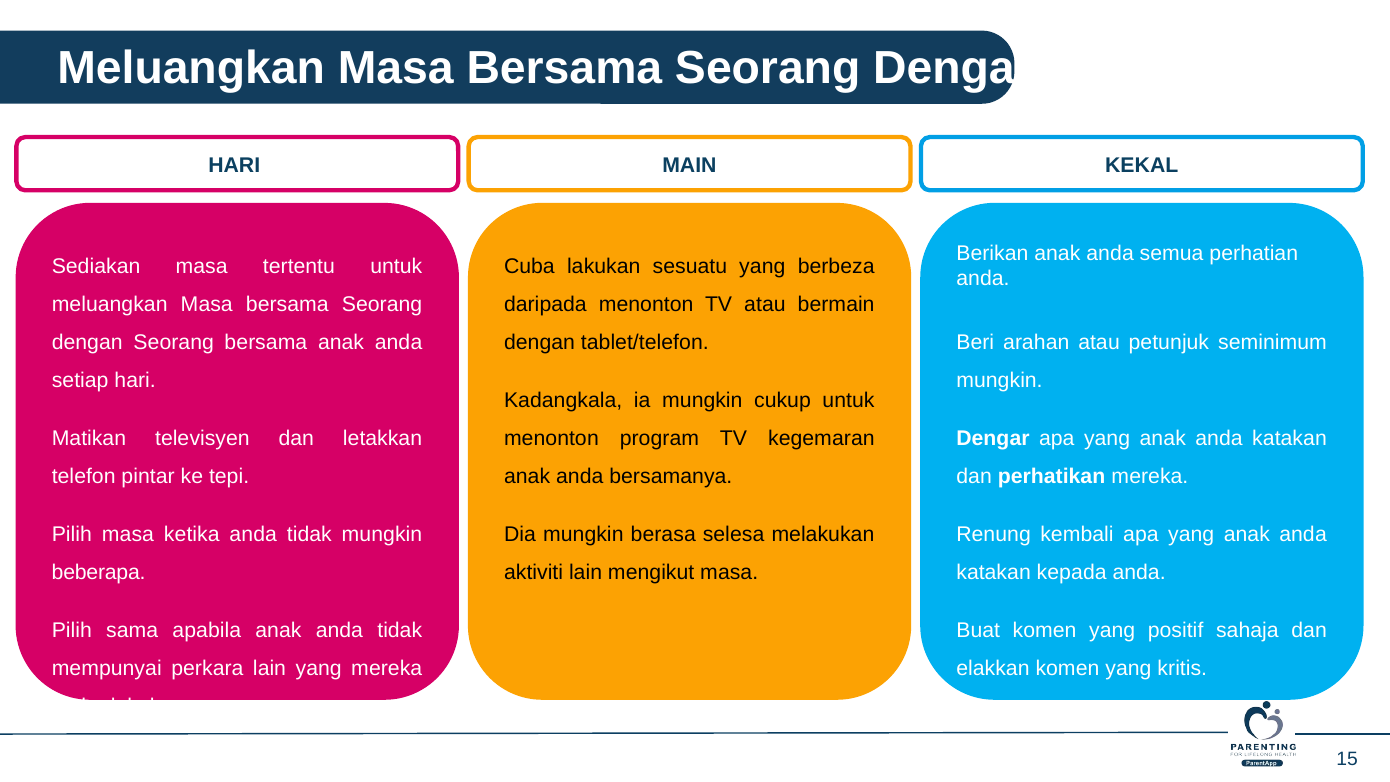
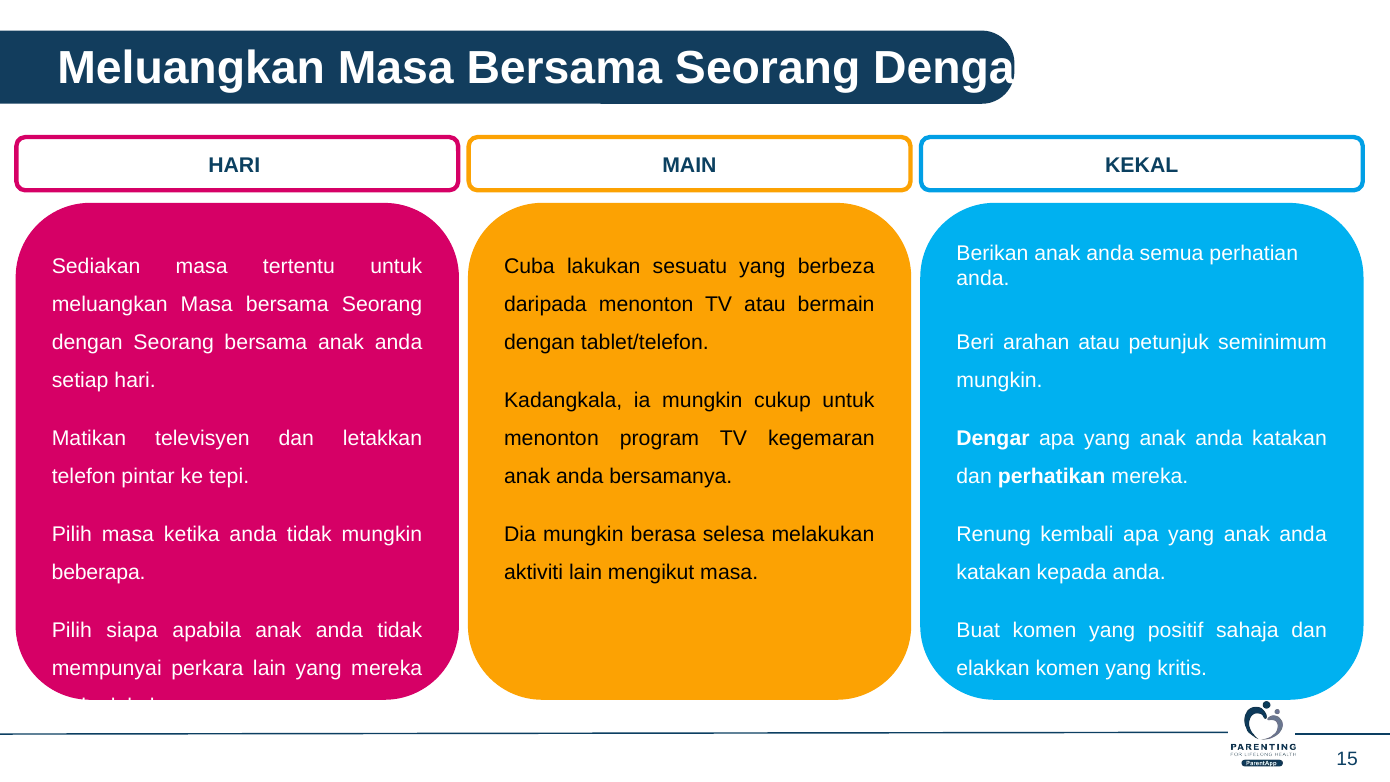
sama: sama -> siapa (132, 630)
